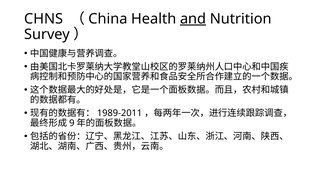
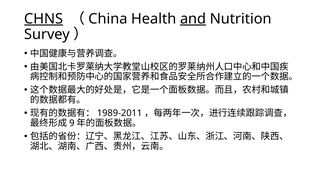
CHNS underline: none -> present (44, 19)
